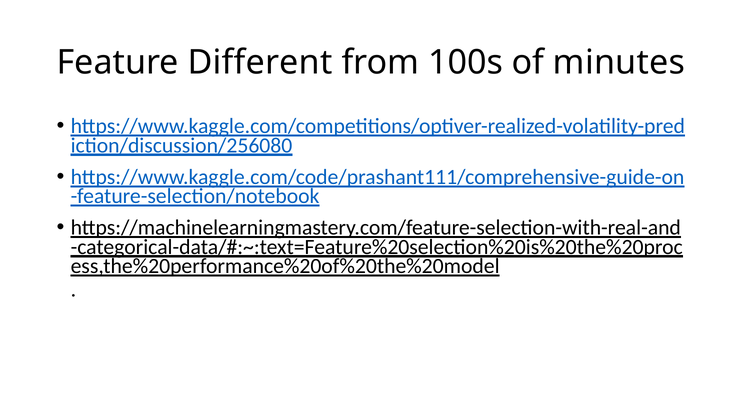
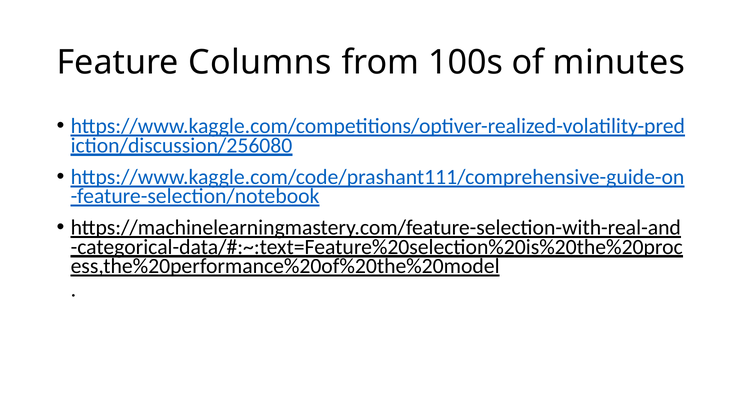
Different: Different -> Columns (260, 62)
